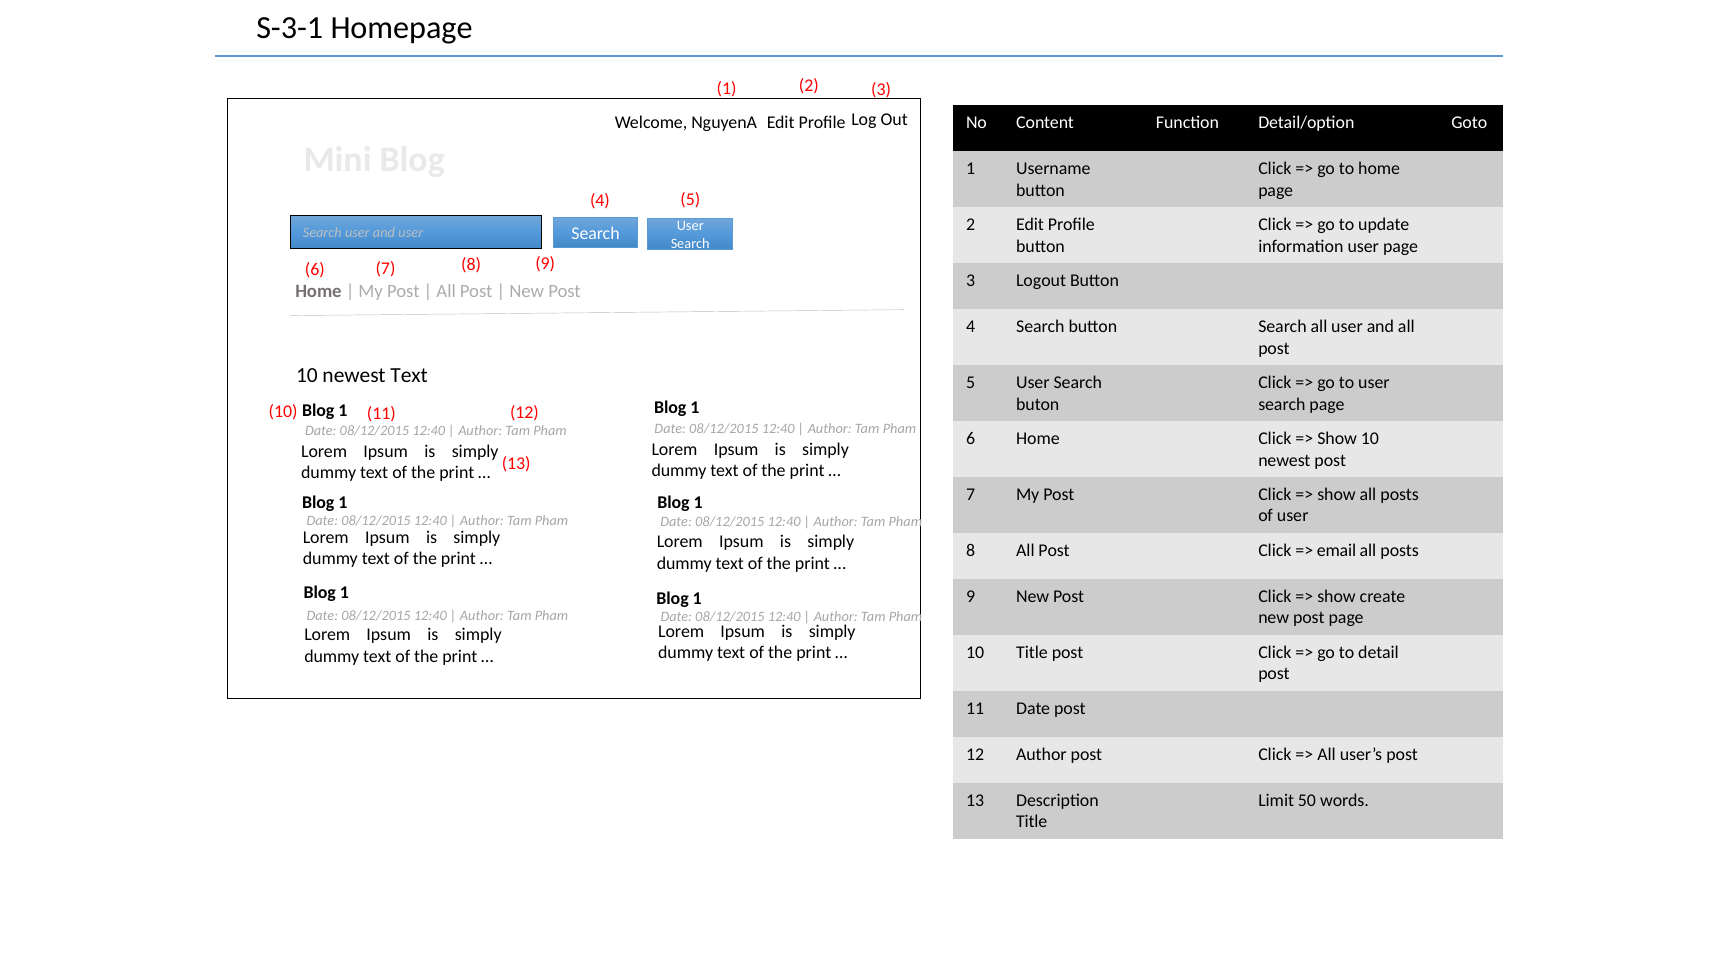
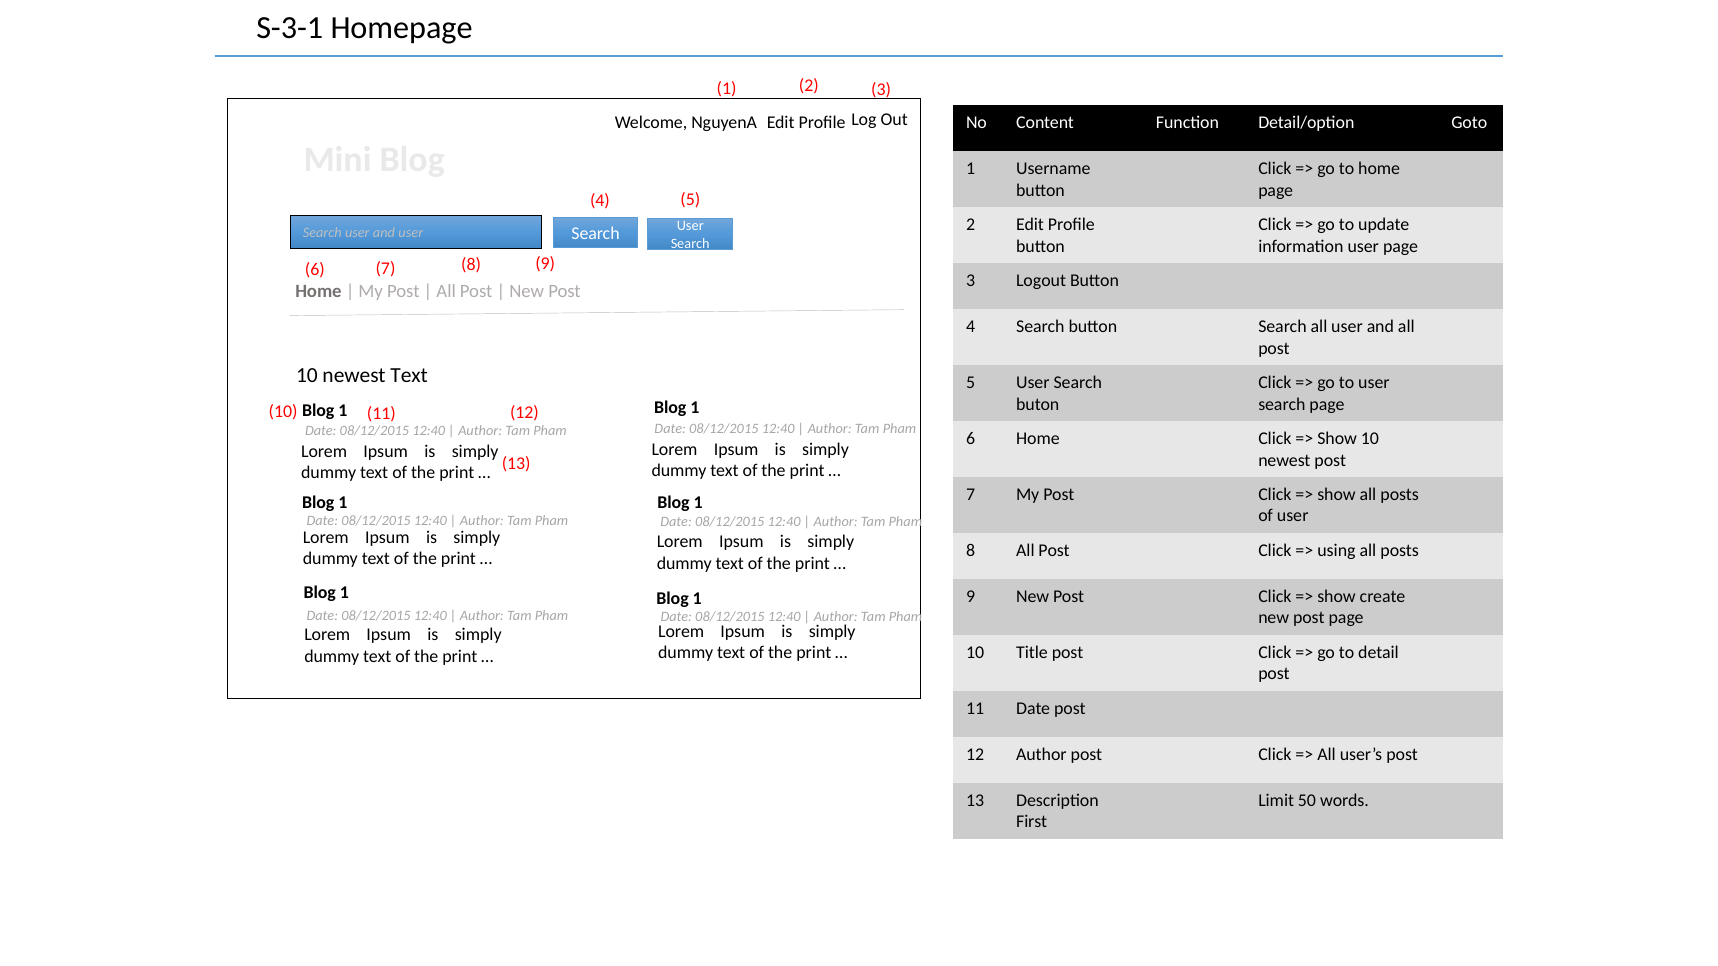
email: email -> using (1336, 551)
Title: Title -> First (1032, 822)
